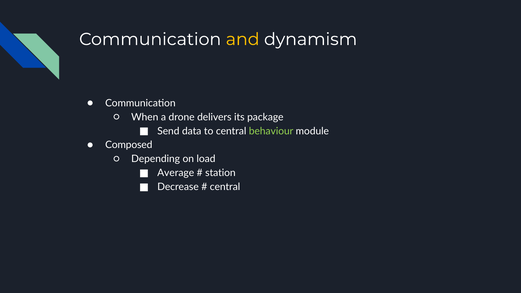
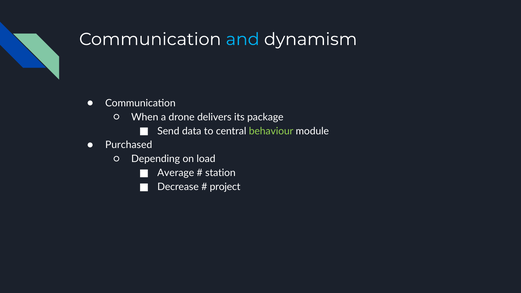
and colour: yellow -> light blue (243, 39)
Composed: Composed -> Purchased (129, 145)
central: central -> project (225, 187)
